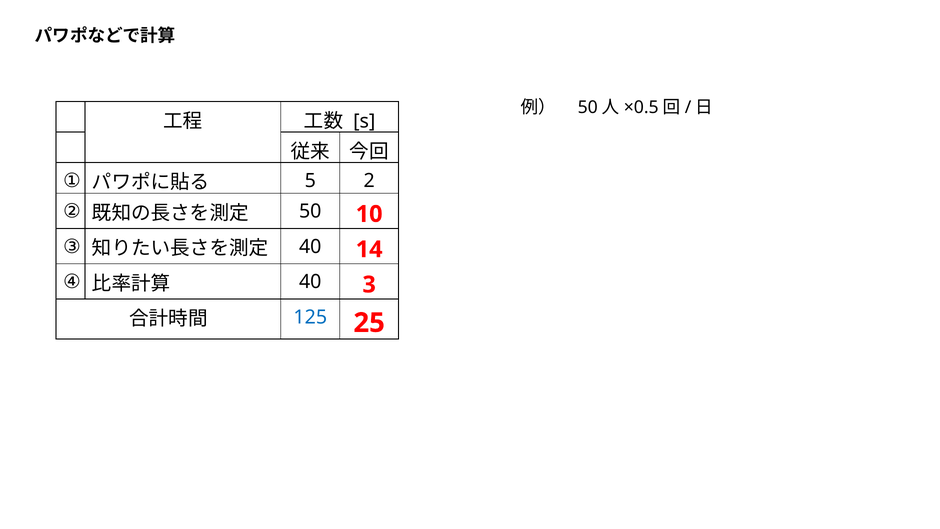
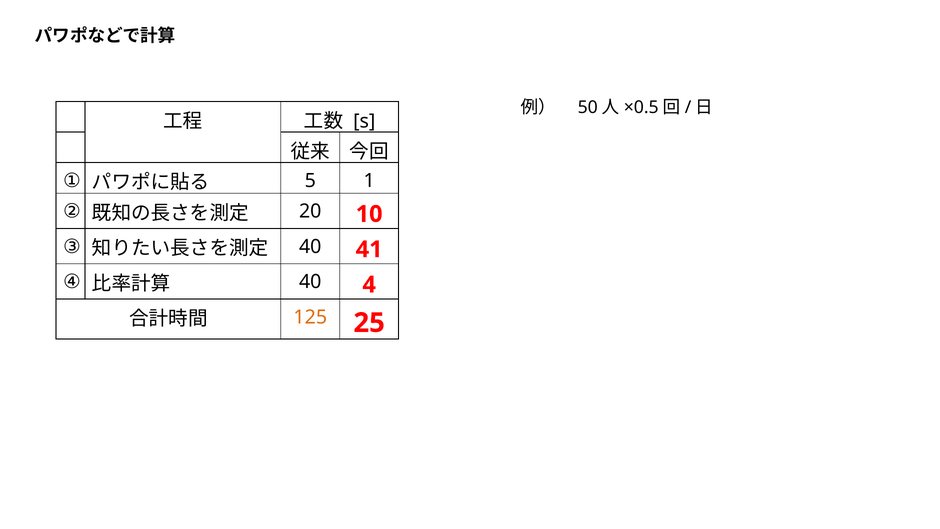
2: 2 -> 1 (369, 181)
50: 50 -> 20 (310, 211)
14: 14 -> 41 (369, 249)
3: 3 -> 4 (369, 285)
125 colour: blue -> orange (310, 317)
